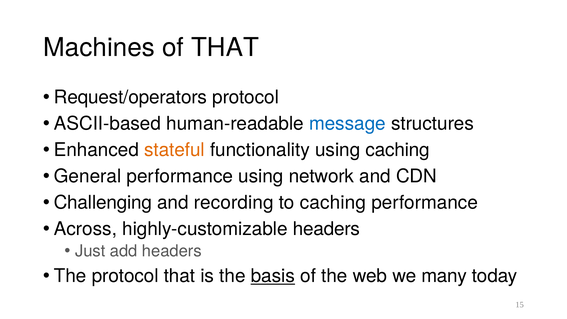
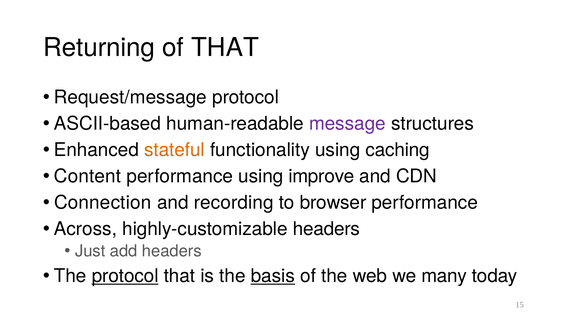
Machines: Machines -> Returning (99, 48)
Request/operators: Request/operators -> Request/message (130, 97)
message colour: blue -> purple (347, 123)
General: General -> Content (88, 176)
network: network -> improve (321, 176)
Challenging: Challenging -> Connection (103, 202)
to caching: caching -> browser (333, 202)
protocol underline: none -> present (125, 276)
